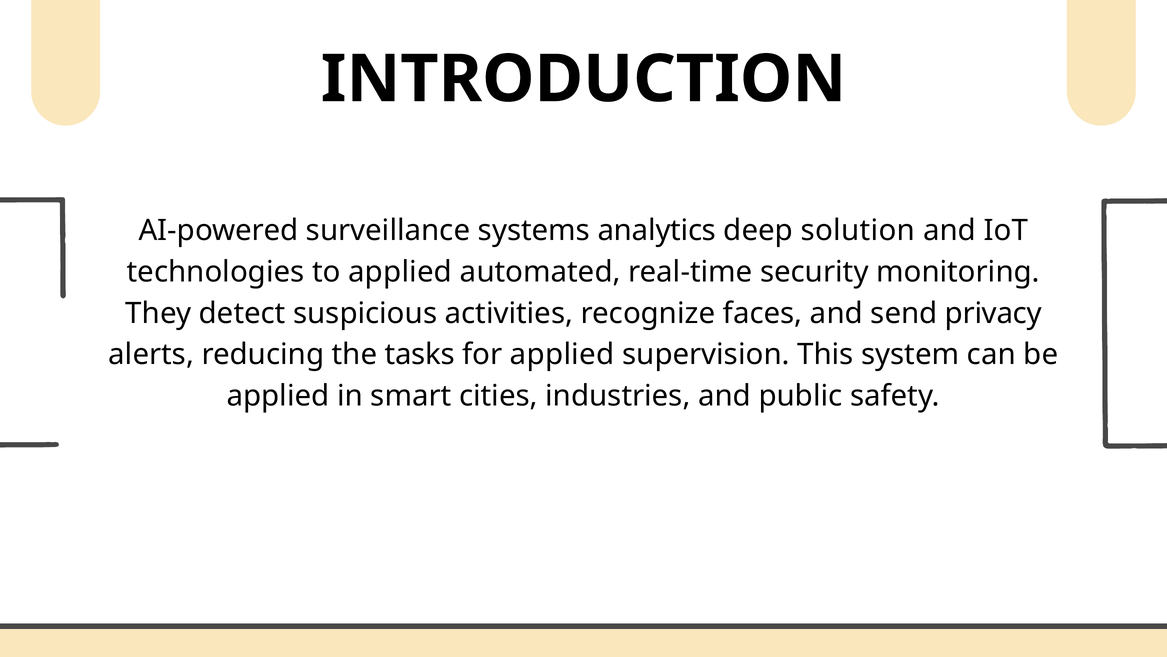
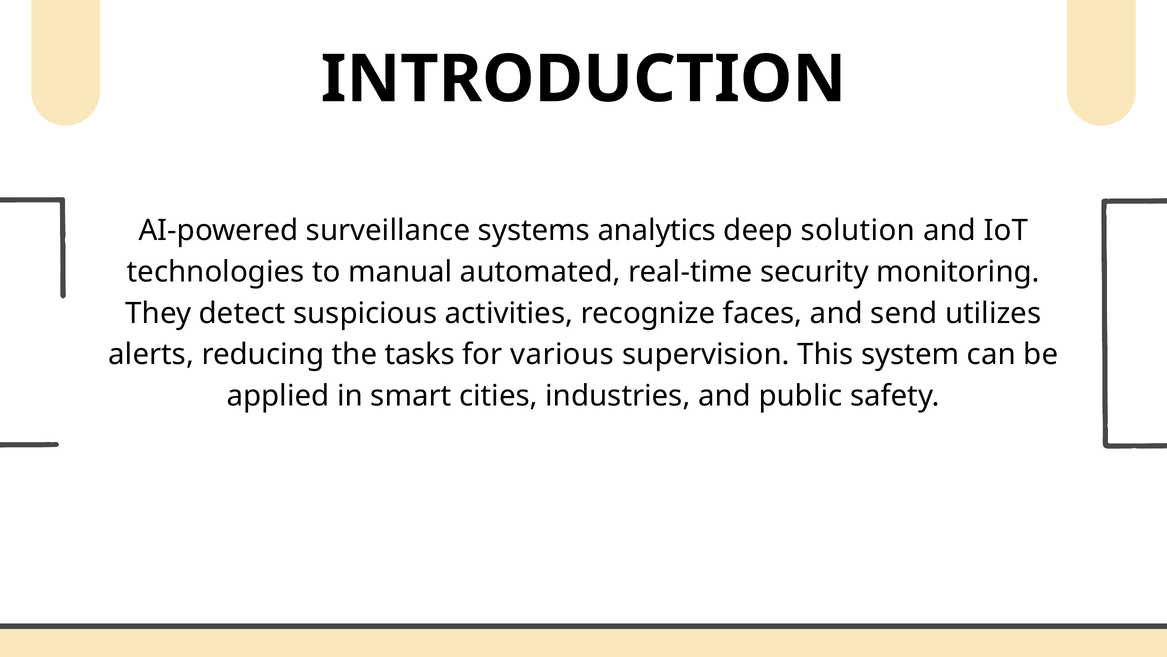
to applied: applied -> manual (400, 272)
privacy: privacy -> utilizes (993, 313)
for applied: applied -> various (562, 354)
